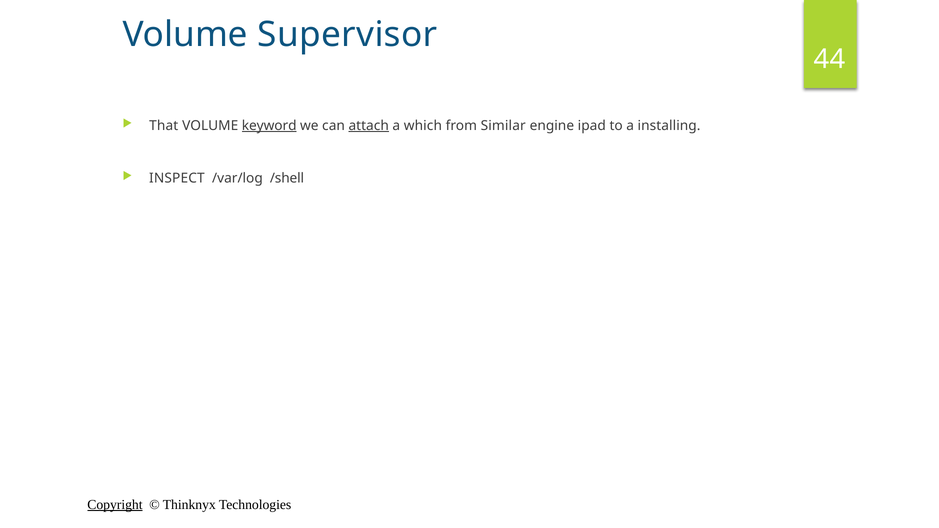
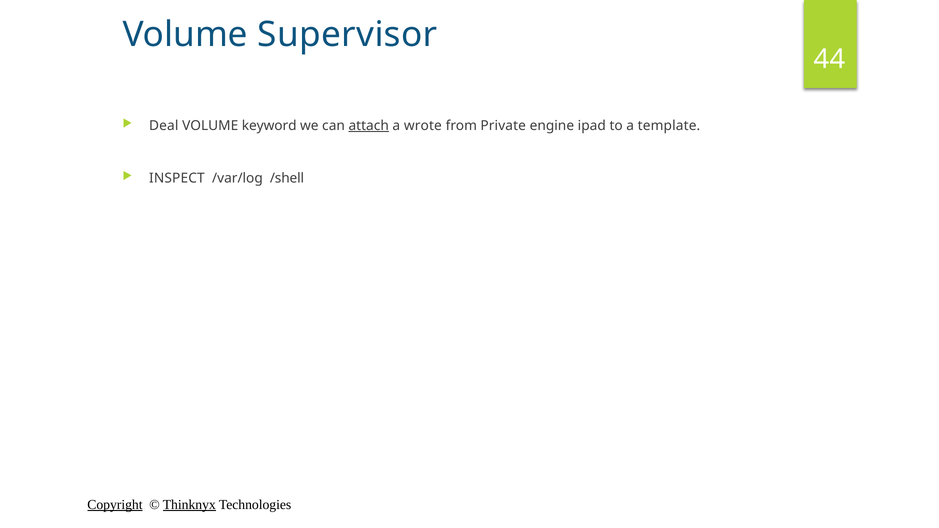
That: That -> Deal (164, 126)
keyword underline: present -> none (269, 126)
which: which -> wrote (423, 126)
Similar: Similar -> Private (503, 126)
installing: installing -> template (669, 126)
Thinknyx underline: none -> present (189, 505)
